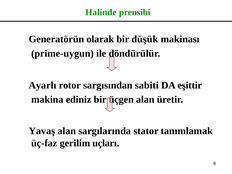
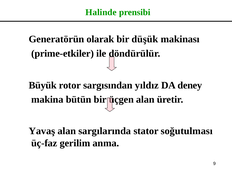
prime-uygun: prime-uygun -> prime-etkiler (63, 53)
Ayarlı: Ayarlı -> Büyük (43, 85)
sabiti: sabiti -> yıldız (147, 85)
eşittir: eşittir -> deney (190, 85)
ediniz: ediniz -> bütün (79, 99)
tanımlamak: tanımlamak -> soğutulması (187, 131)
uçları: uçları -> anma (106, 143)
